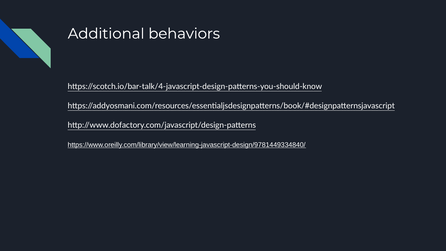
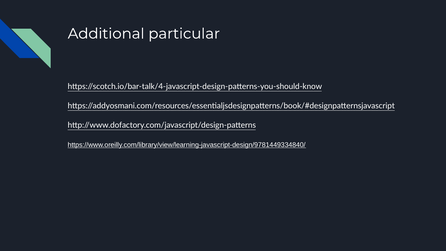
behaviors: behaviors -> particular (184, 34)
